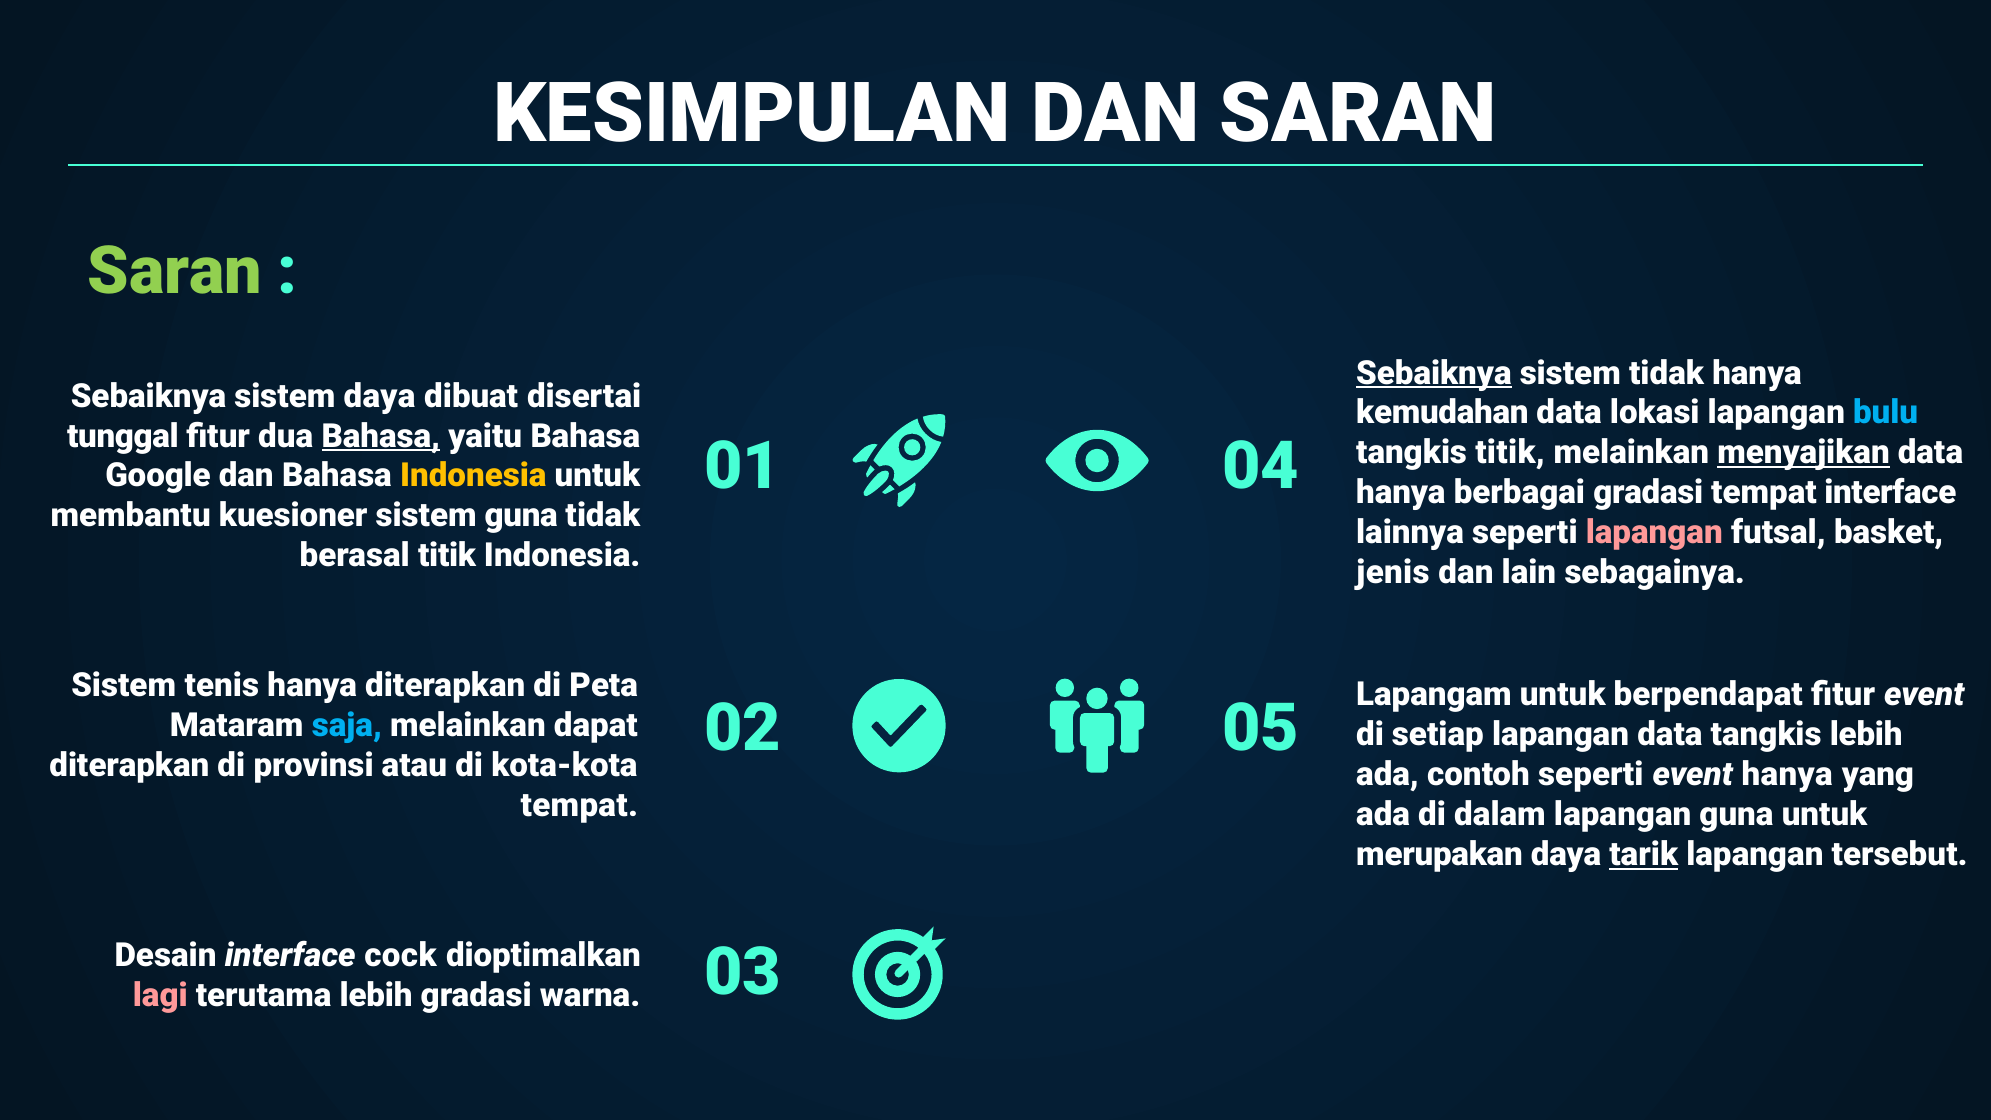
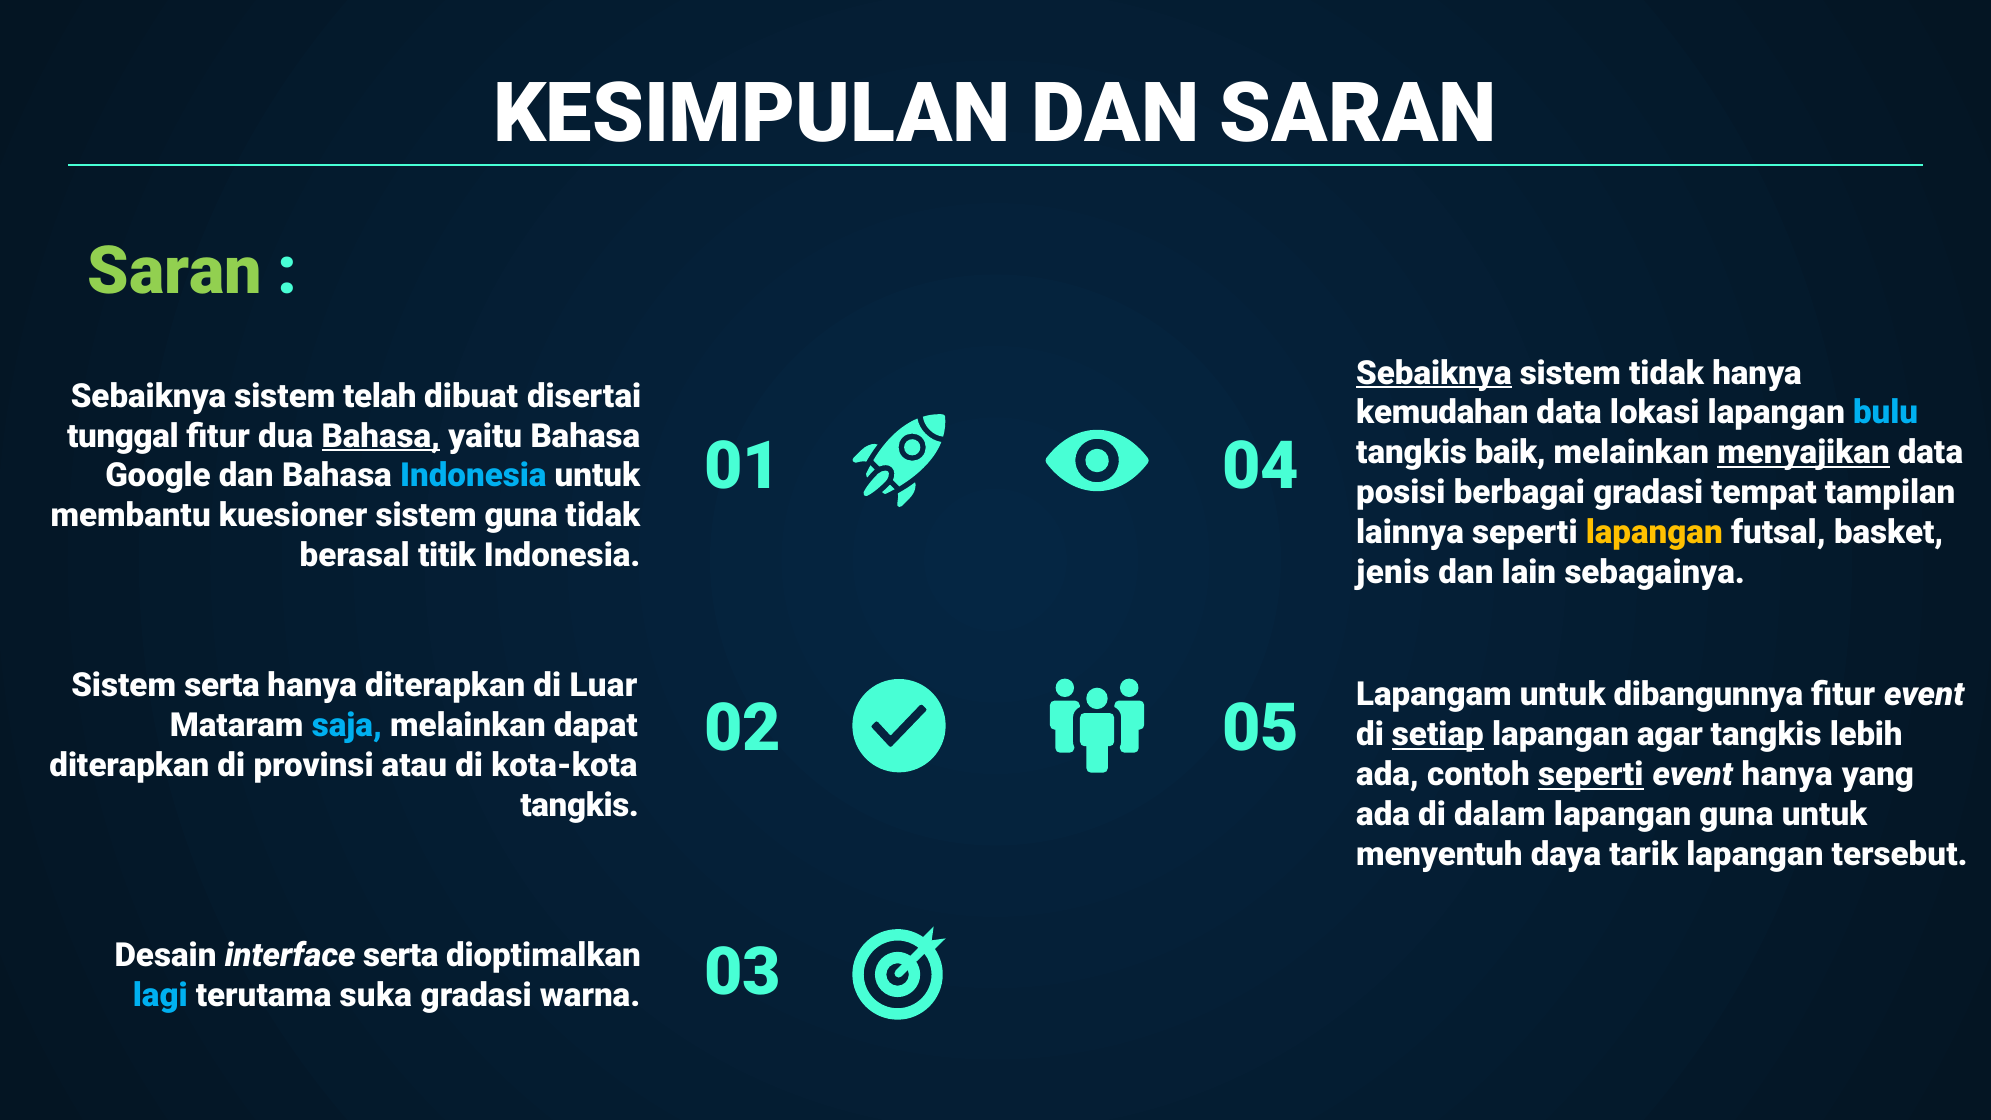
sistem daya: daya -> telah (380, 396)
tangkis titik: titik -> baik (1510, 453)
Indonesia colour: yellow -> light blue (473, 476)
hanya: hanya -> posisi (1401, 493)
tempat interface: interface -> tampilan (1890, 493)
lapangan colour: pink -> yellow (1654, 532)
Sistem tenis: tenis -> serta (222, 686)
Peta: Peta -> Luar (603, 686)
berpendapat: berpendapat -> dibangunnya (1708, 695)
setiap underline: none -> present (1438, 735)
lapangan data: data -> agar (1670, 735)
seperti underline: none -> present (1591, 775)
tempat: tempat -> tangkis (580, 805)
merupakan: merupakan -> menyentuh (1439, 854)
tarik underline: present -> none (1644, 854)
interface cock: cock -> serta (401, 956)
lagi colour: pink -> light blue (160, 996)
terutama lebih: lebih -> suka (376, 996)
